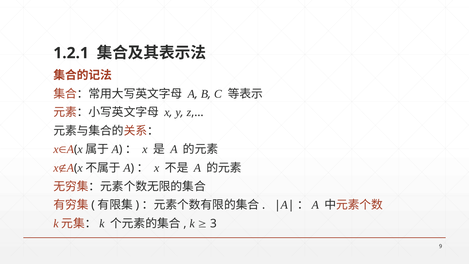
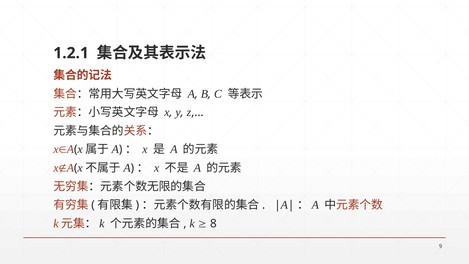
3: 3 -> 8 (213, 223)
